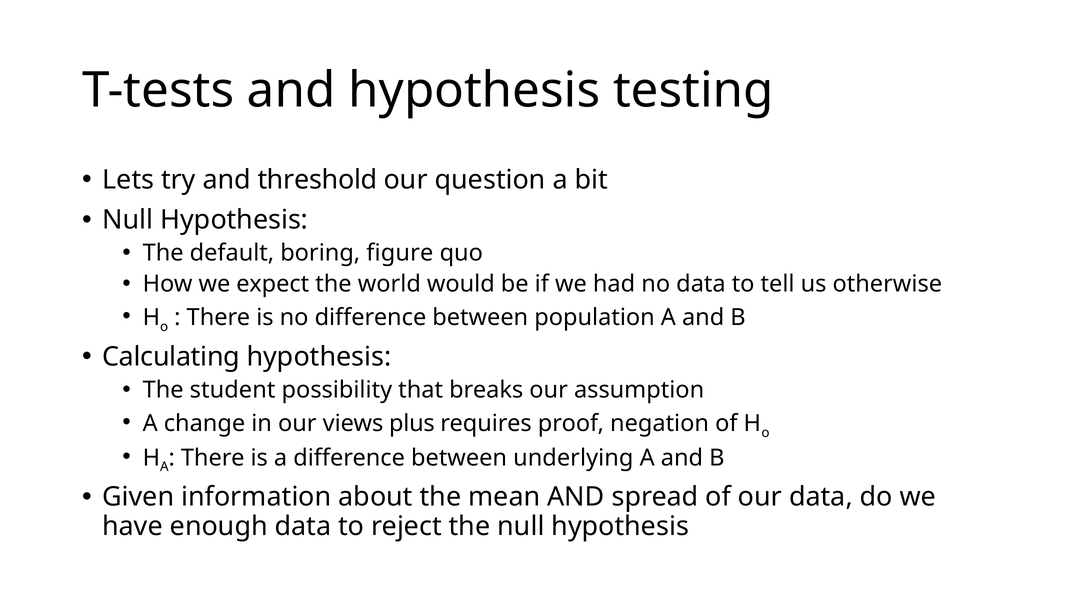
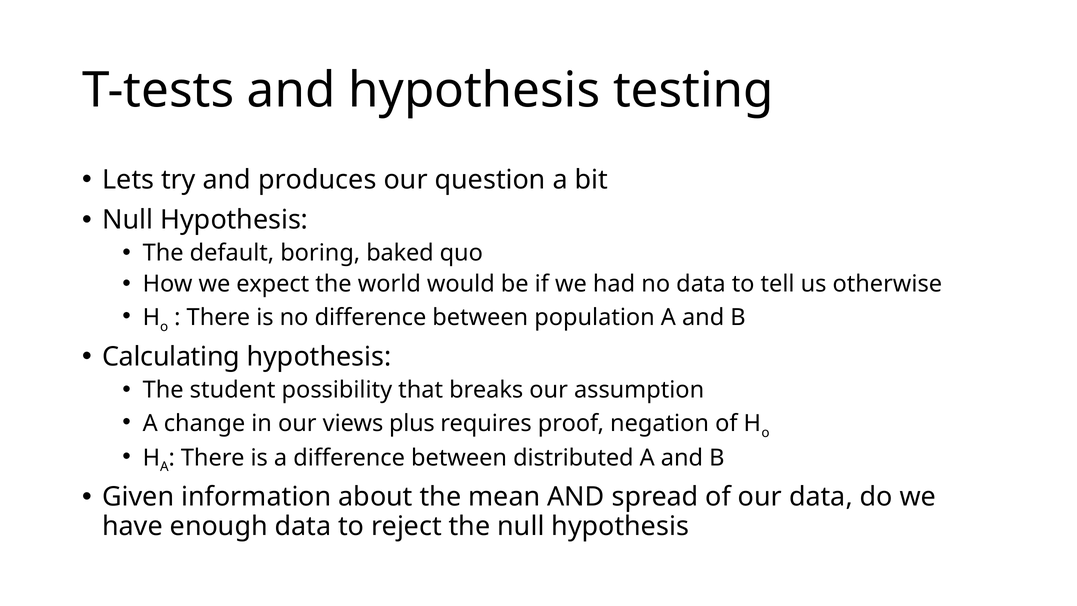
threshold: threshold -> produces (317, 180)
figure: figure -> baked (400, 253)
underlying: underlying -> distributed (573, 458)
